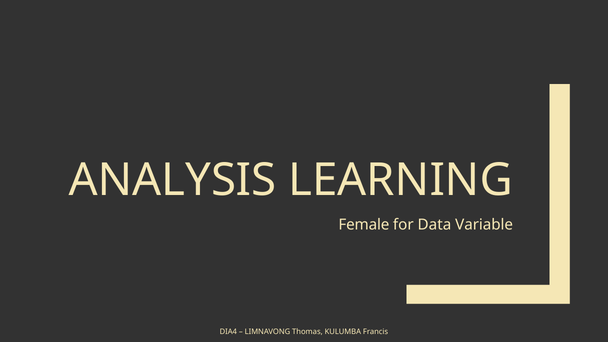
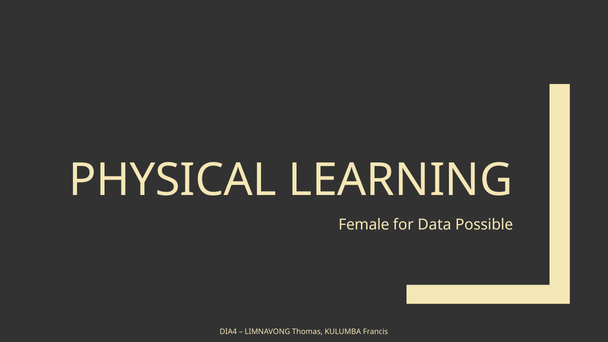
ANALYSIS: ANALYSIS -> PHYSICAL (173, 180)
Variable: Variable -> Possible (484, 225)
